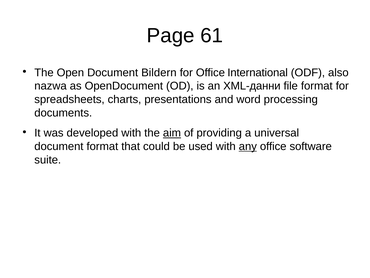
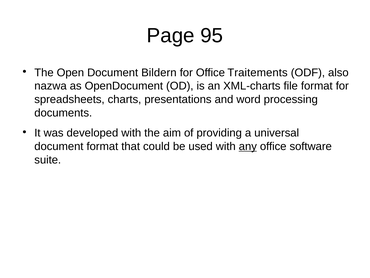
61: 61 -> 95 (212, 36)
International: International -> Traitements (258, 72)
XML-данни: XML-данни -> XML-charts (252, 86)
aim underline: present -> none (172, 133)
